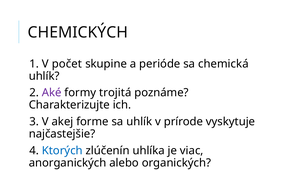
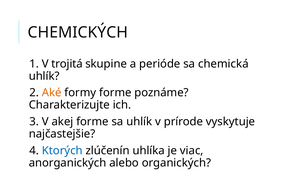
počet: počet -> trojitá (67, 64)
Aké colour: purple -> orange (52, 93)
formy trojitá: trojitá -> forme (115, 93)
